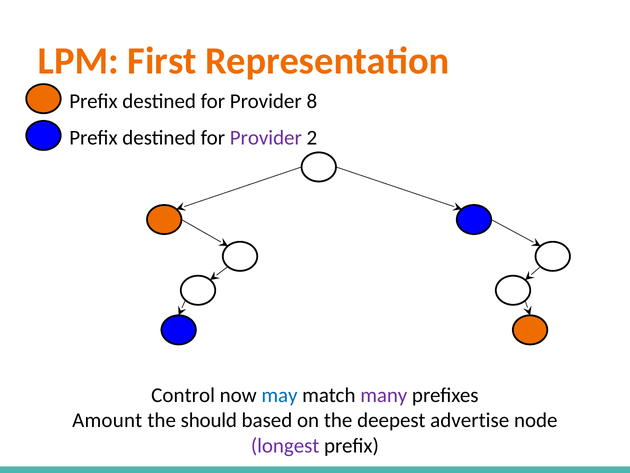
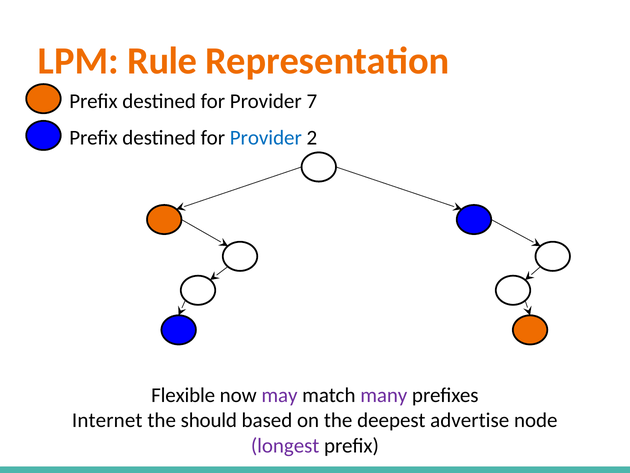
First: First -> Rule (162, 61)
8: 8 -> 7 (312, 101)
Provider colour: purple -> blue (266, 138)
Control: Control -> Flexible (183, 395)
may colour: blue -> purple (279, 395)
Amount: Amount -> Internet (107, 420)
